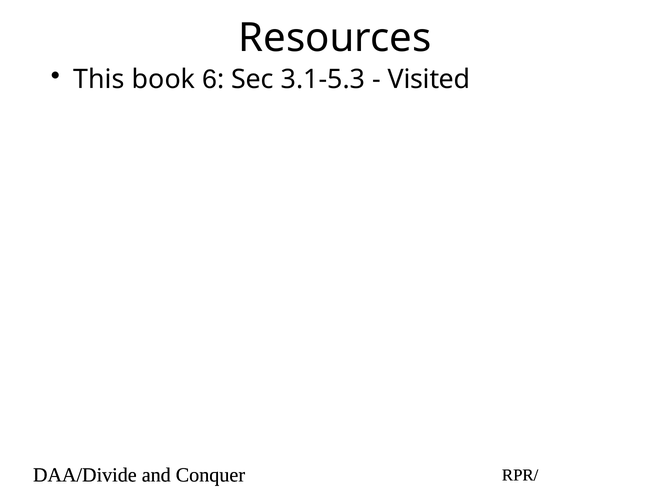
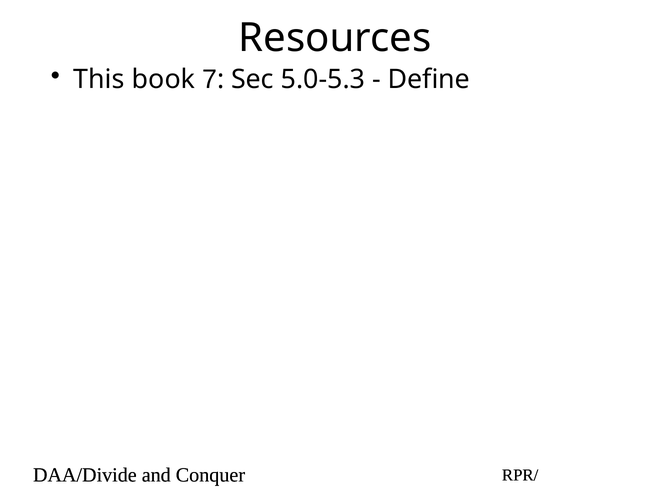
6: 6 -> 7 (210, 80)
3.1-5.3: 3.1-5.3 -> 5.0-5.3 (323, 80)
Visited: Visited -> Define (429, 80)
